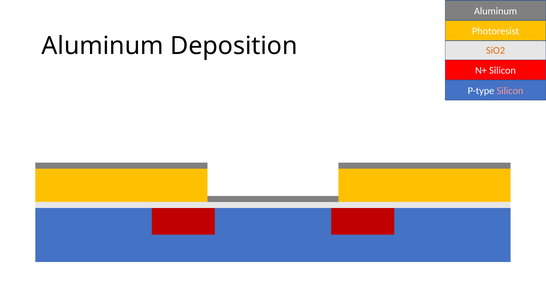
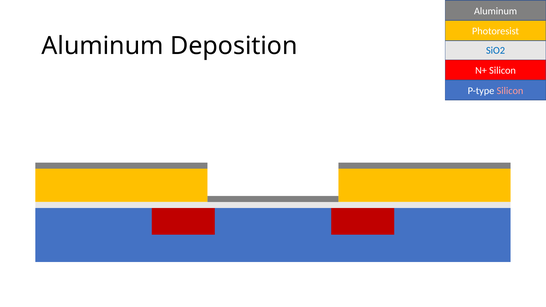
SiO2 colour: orange -> blue (496, 50)
